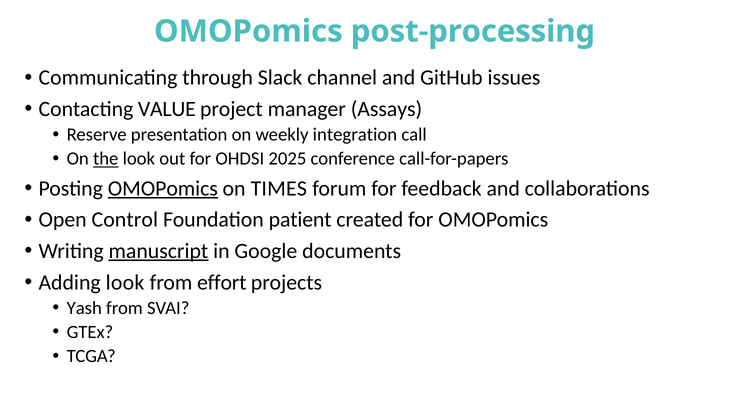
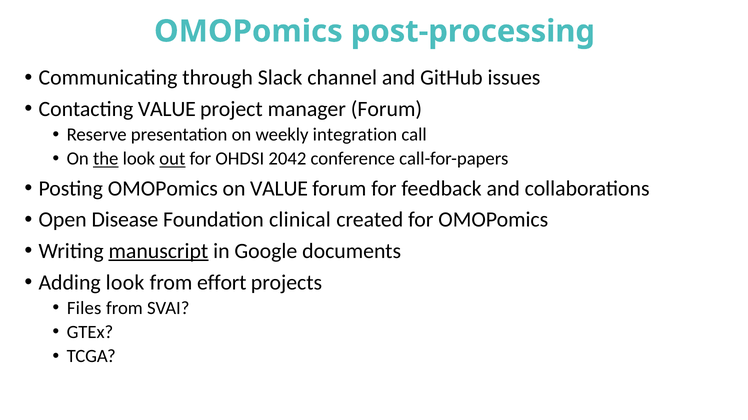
manager Assays: Assays -> Forum (386, 109)
out underline: none -> present (172, 159)
2025: 2025 -> 2042 (287, 159)
OMOPomics underline: present -> none (163, 189)
on TIMES: TIMES -> VALUE (279, 189)
Control: Control -> Disease (125, 220)
patient: patient -> clinical (300, 220)
Yash: Yash -> Files (84, 309)
